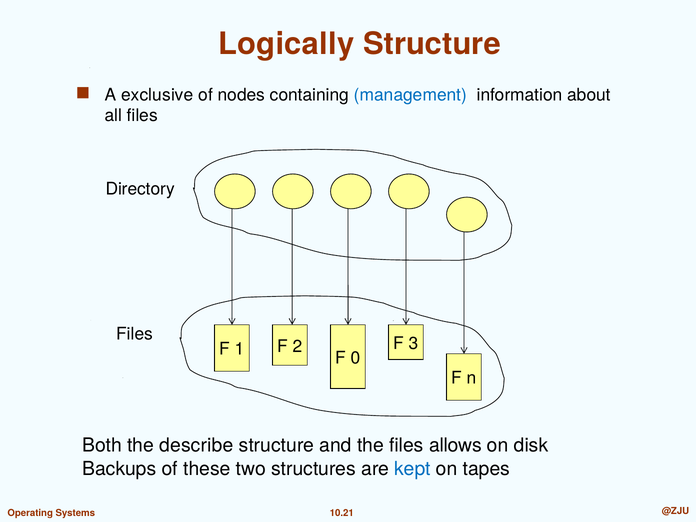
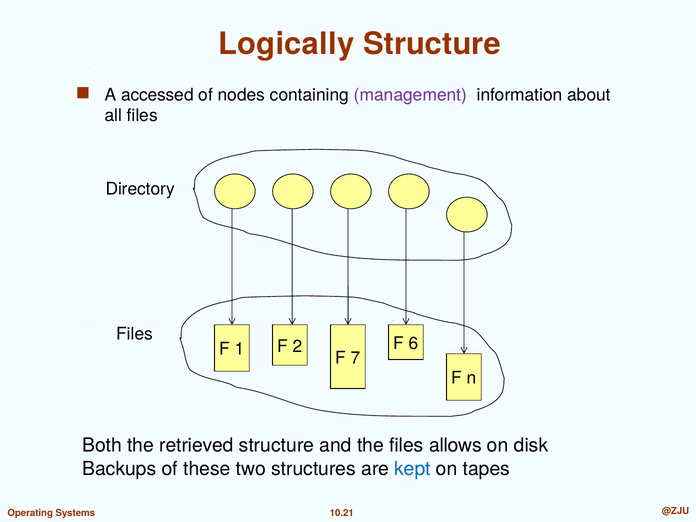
exclusive: exclusive -> accessed (157, 95)
management colour: blue -> purple (410, 95)
3: 3 -> 6 (414, 343)
0: 0 -> 7 (356, 358)
describe: describe -> retrieved (197, 446)
